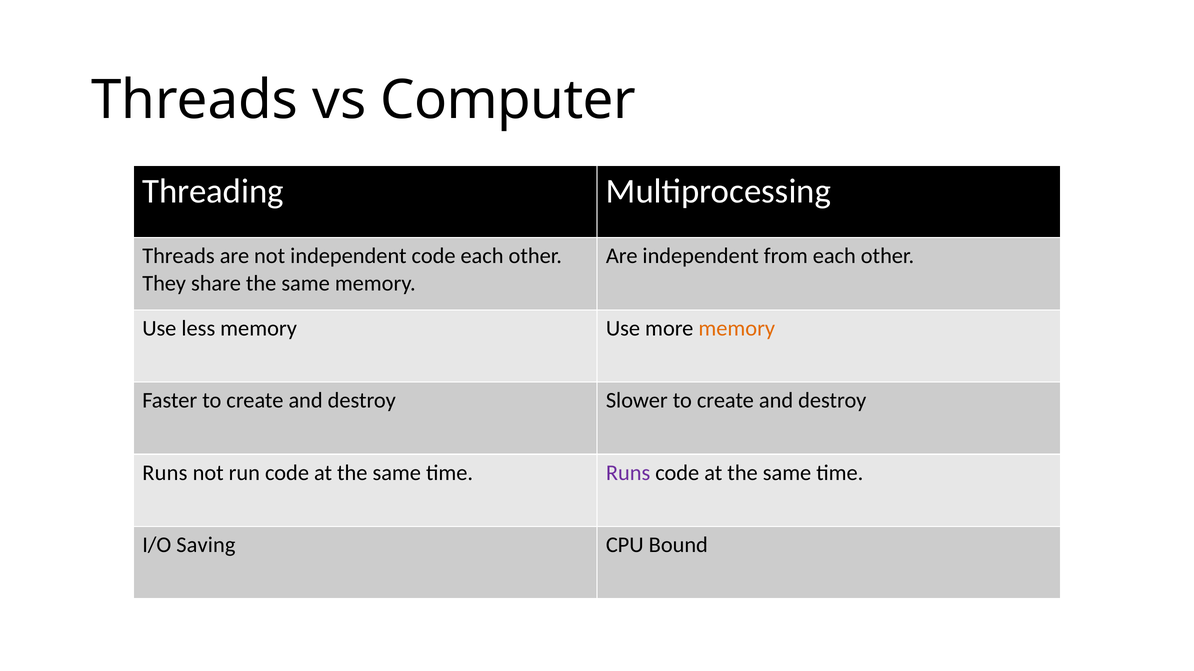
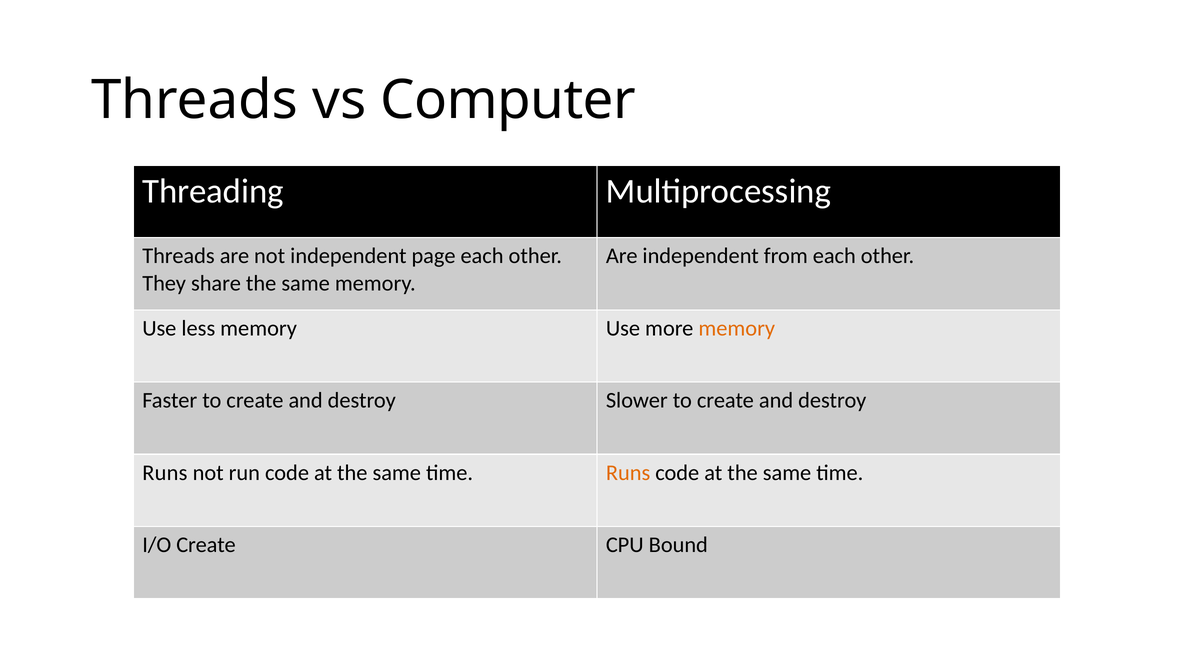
independent code: code -> page (434, 256)
Runs colour: purple -> orange (628, 473)
I/O Saving: Saving -> Create (206, 545)
